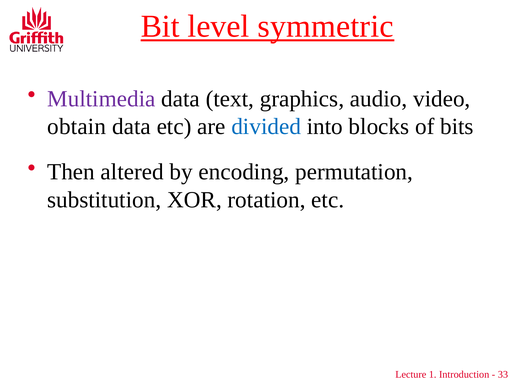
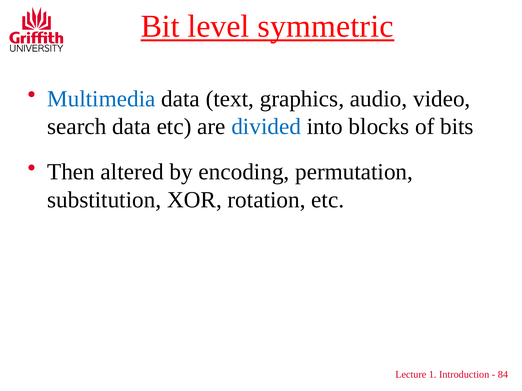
Multimedia colour: purple -> blue (101, 99)
obtain: obtain -> search (77, 127)
33: 33 -> 84 (503, 375)
